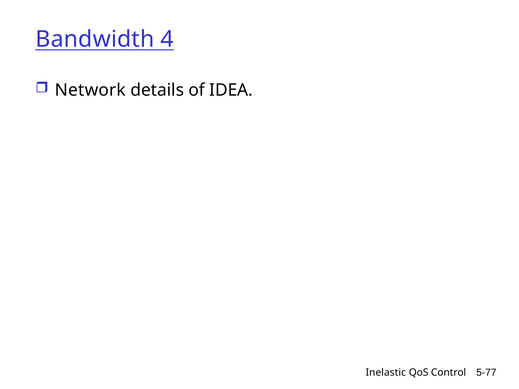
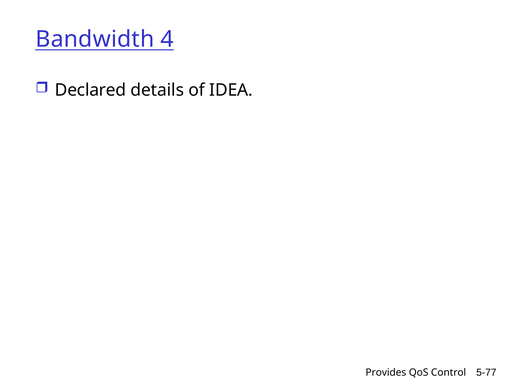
Network: Network -> Declared (90, 90)
Inelastic: Inelastic -> Provides (386, 373)
